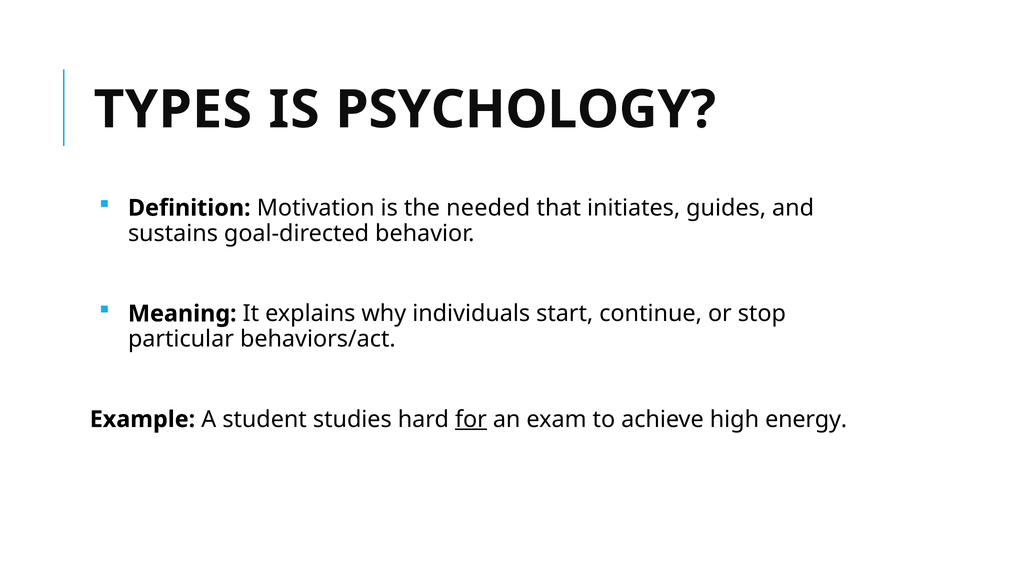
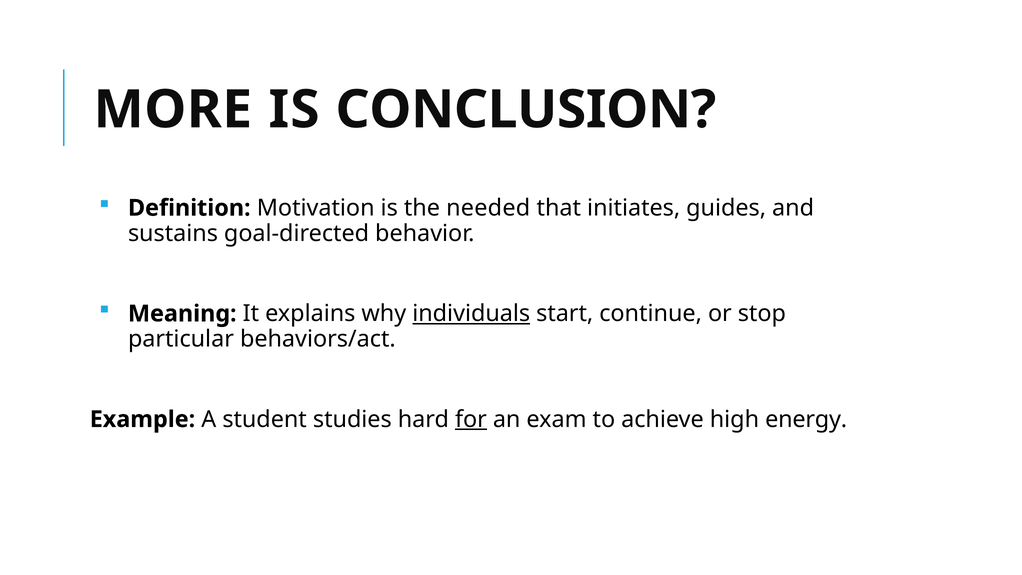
TYPES: TYPES -> MORE (173, 110)
PSYCHOLOGY: PSYCHOLOGY -> CONCLUSION (526, 110)
individuals underline: none -> present (471, 314)
